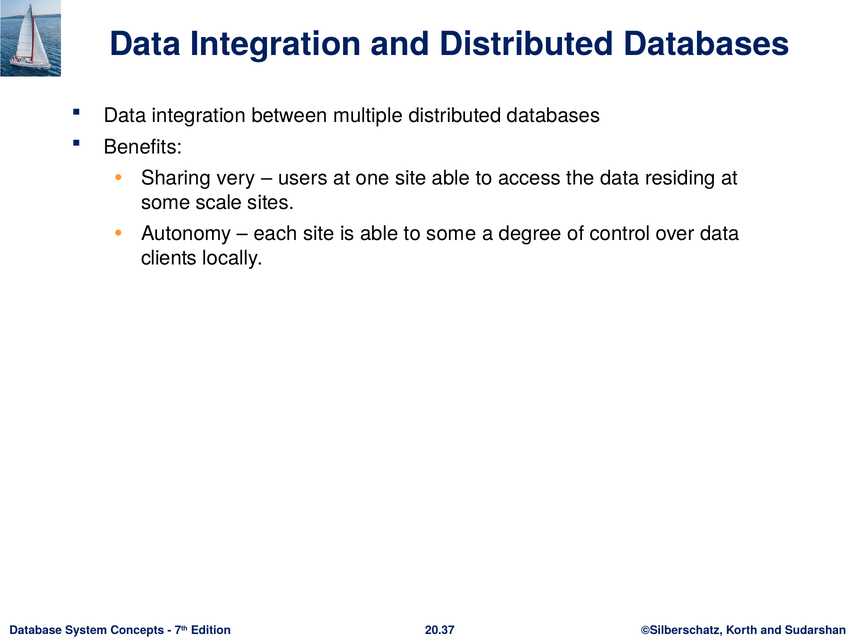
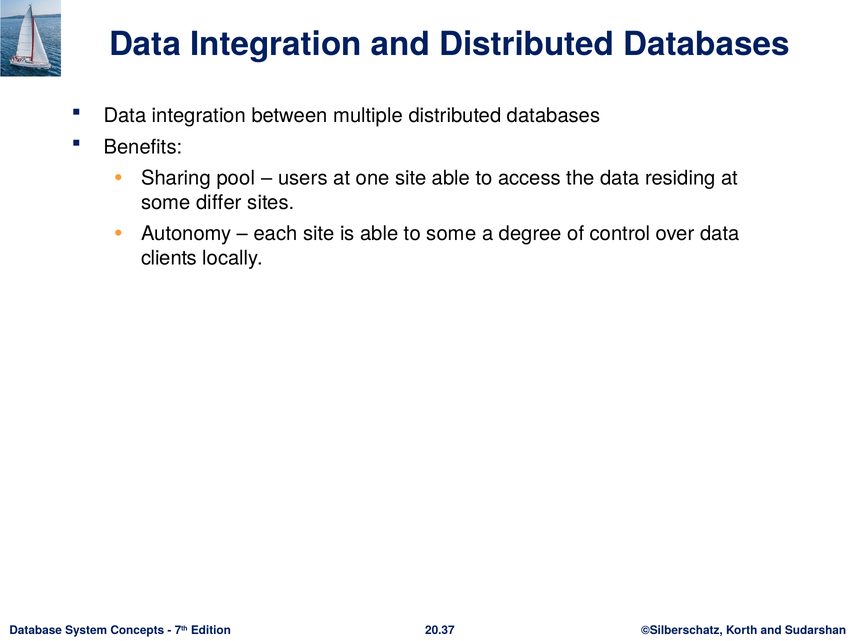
very: very -> pool (236, 178)
scale: scale -> differ (219, 203)
